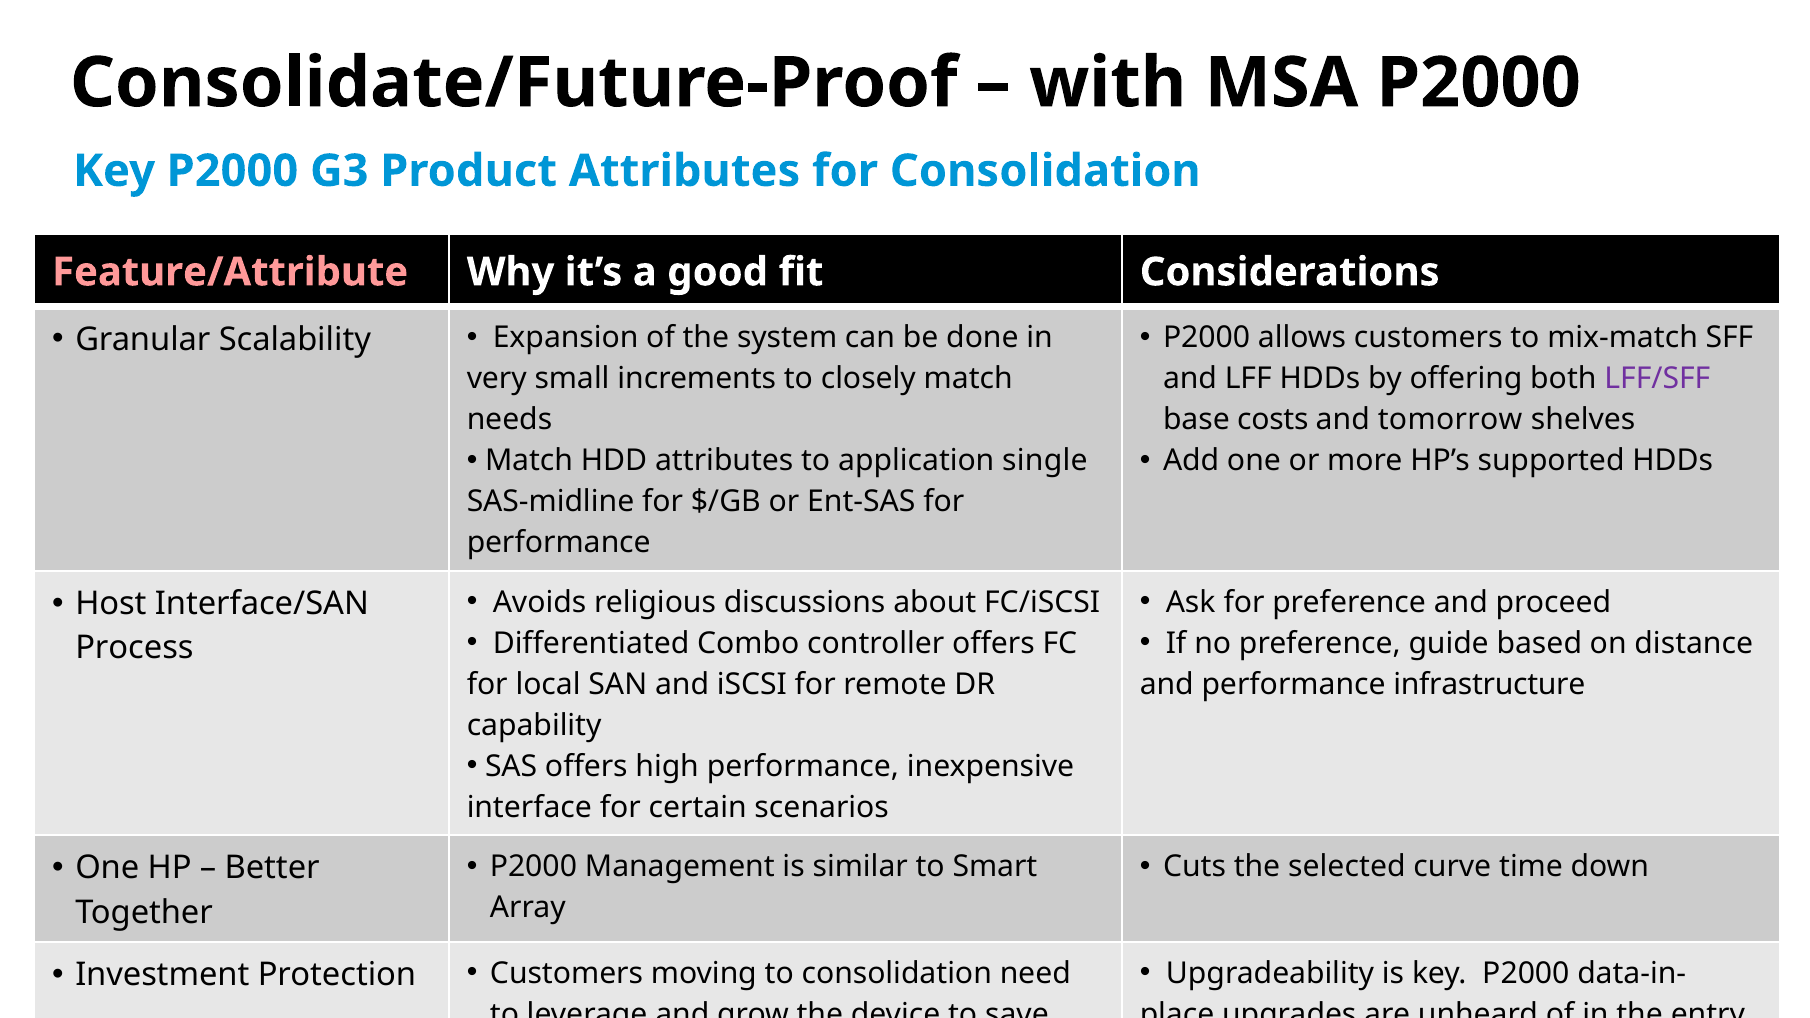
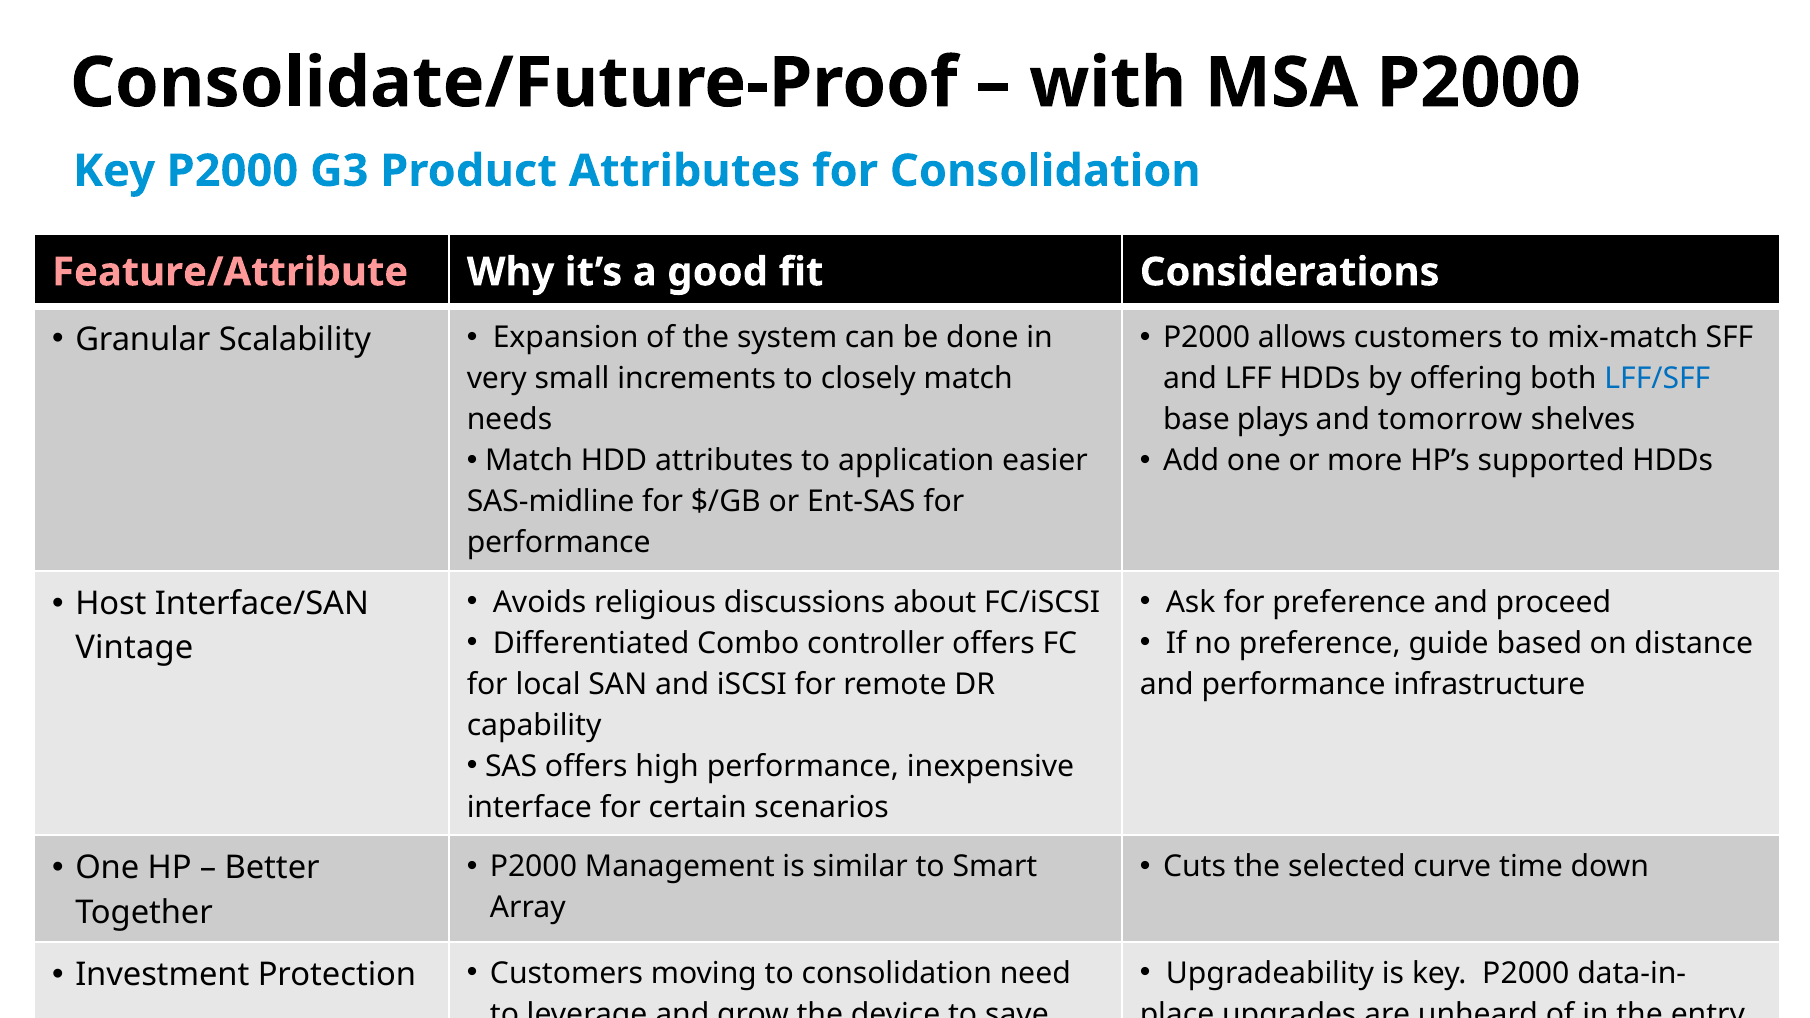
LFF/SFF colour: purple -> blue (1657, 379)
costs: costs -> plays (1273, 420)
single: single -> easier (1045, 461)
Process: Process -> Vintage (134, 648)
